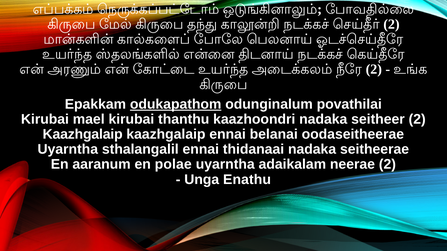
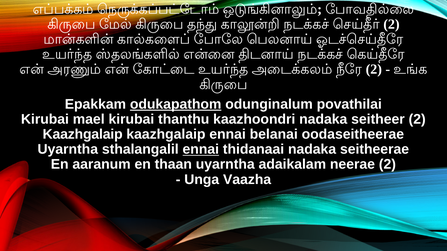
ennai underline: none -> present (201, 150)
polae: polae -> thaan (173, 165)
Enathu: Enathu -> Vaazha (247, 180)
